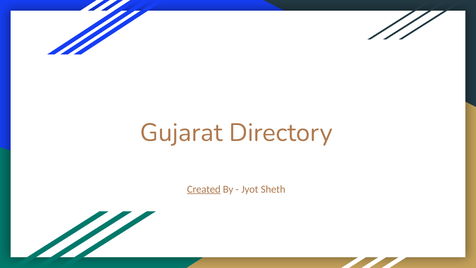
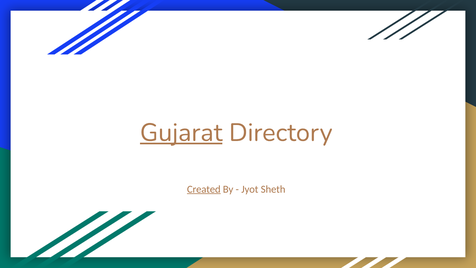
Gujarat underline: none -> present (181, 133)
